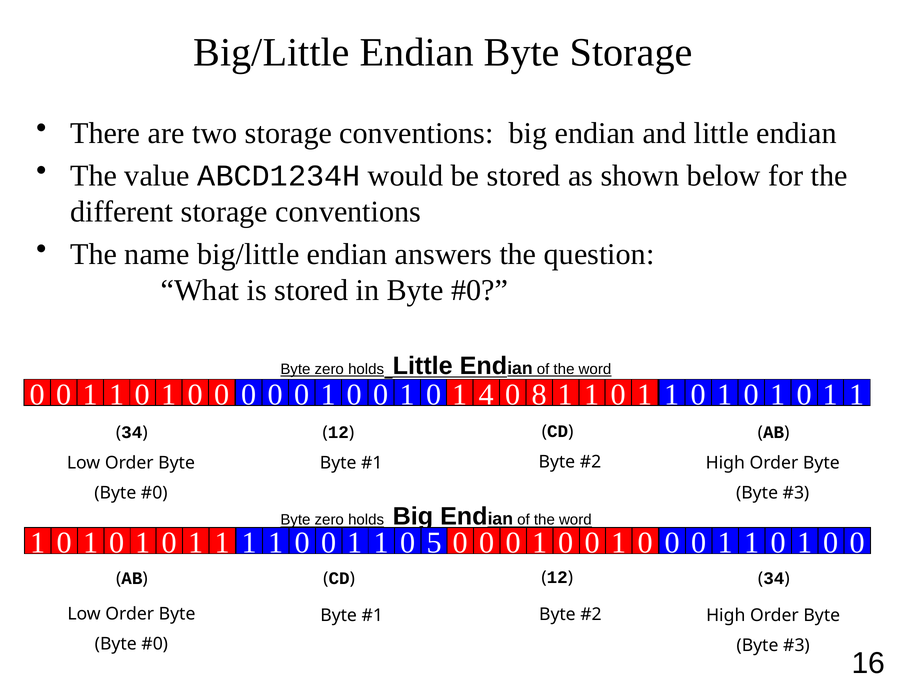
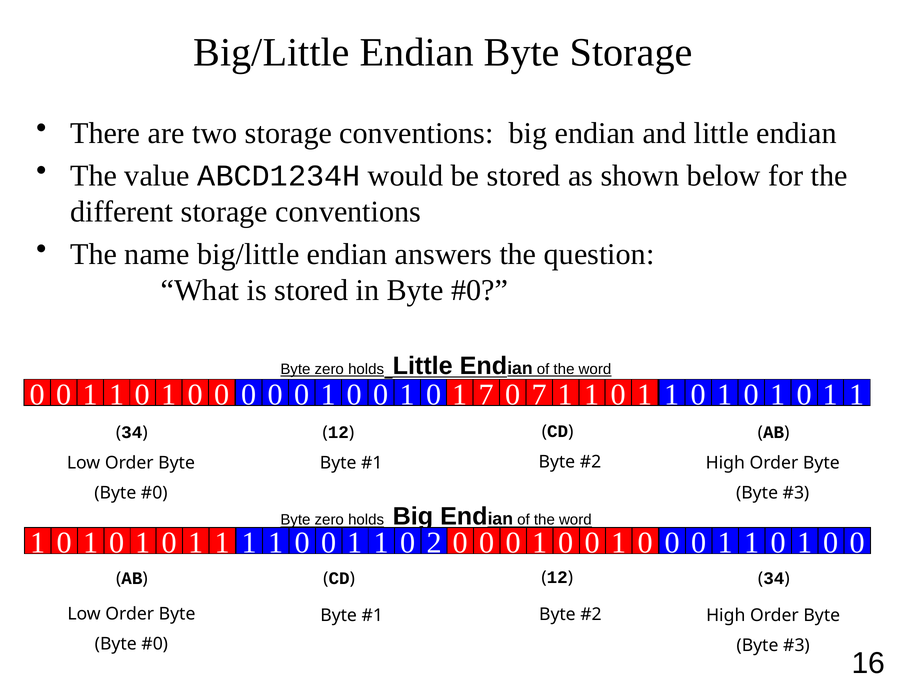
1 4: 4 -> 7 (486, 394)
0 8: 8 -> 7 (539, 394)
5: 5 -> 2 (434, 542)
